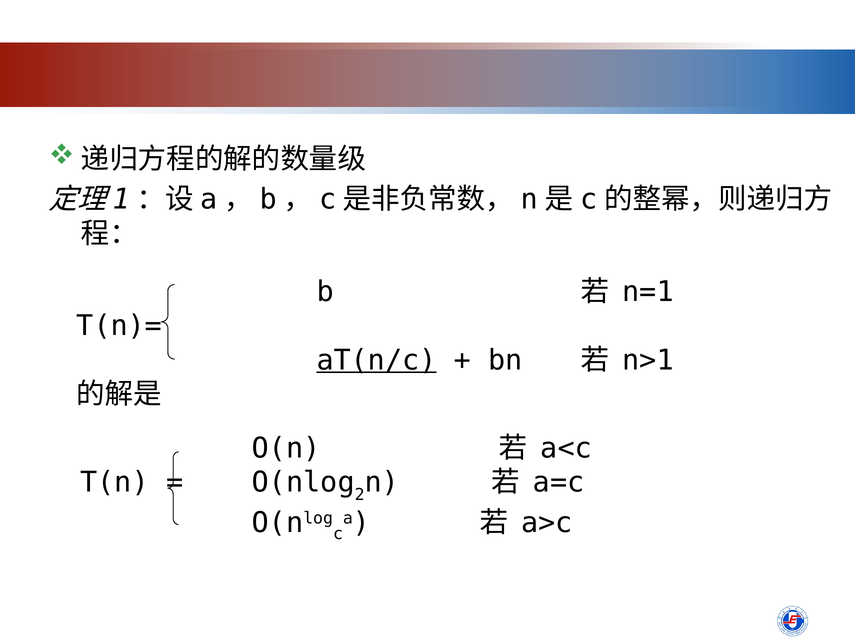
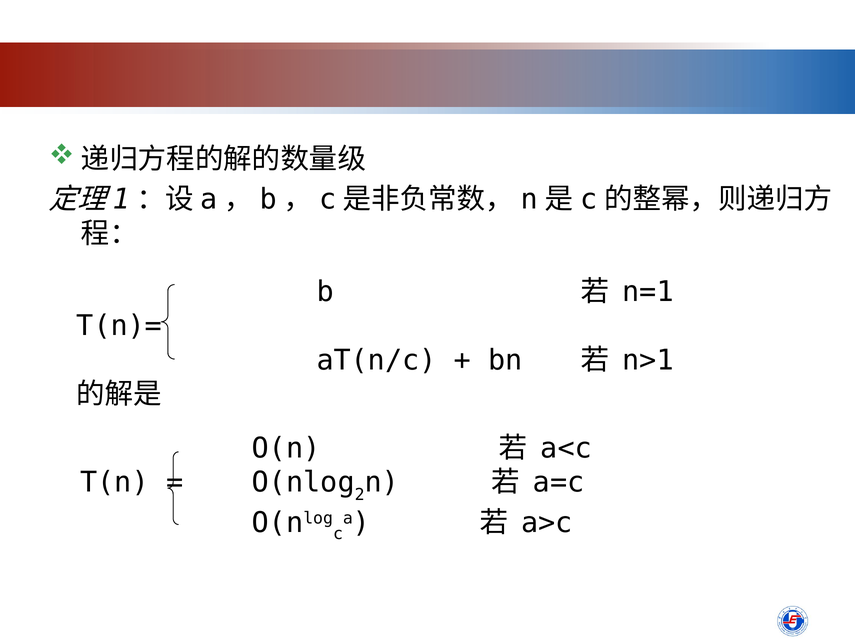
aT(n/c underline: present -> none (377, 360)
